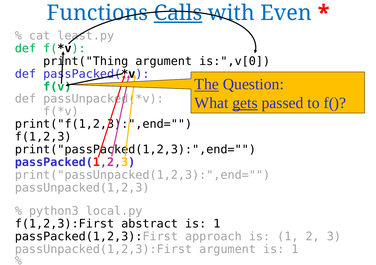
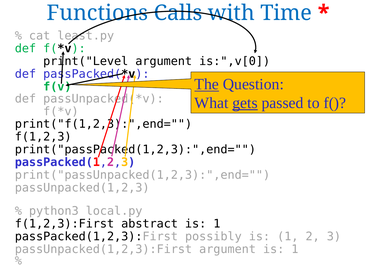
Calls underline: present -> none (178, 13)
Even: Even -> Time (286, 13)
print("Thing: print("Thing -> print("Level (86, 61)
approach: approach -> possibly (213, 236)
